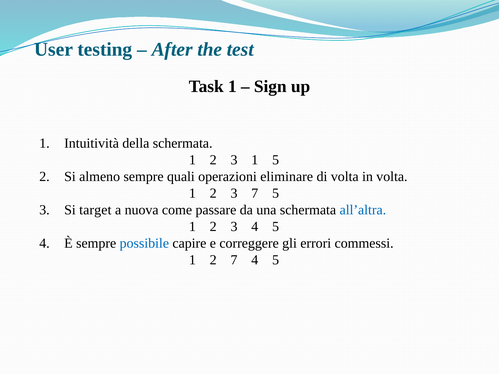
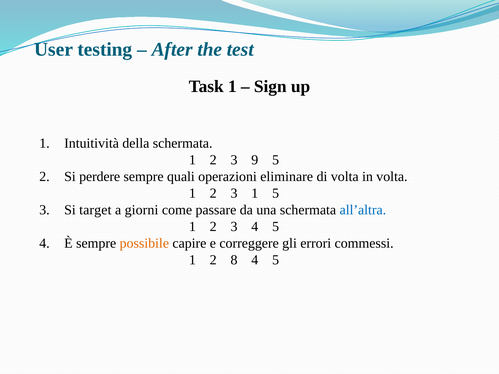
3 1: 1 -> 9 (255, 160)
almeno: almeno -> perdere (100, 177)
3 7: 7 -> 1 (255, 193)
nuova: nuova -> giorni (142, 210)
possibile colour: blue -> orange (144, 243)
2 7: 7 -> 8 (234, 260)
